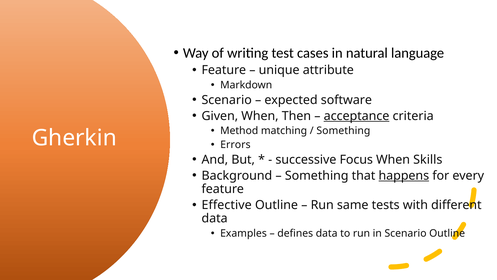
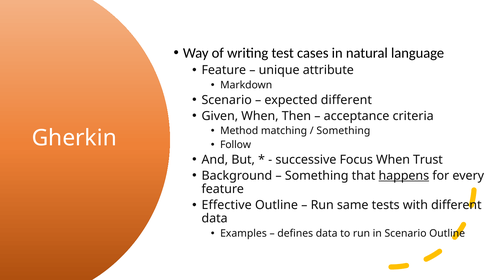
expected software: software -> different (346, 100)
acceptance underline: present -> none (357, 116)
Errors: Errors -> Follow (236, 144)
Skills: Skills -> Trust (428, 159)
